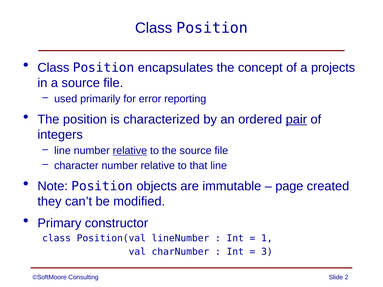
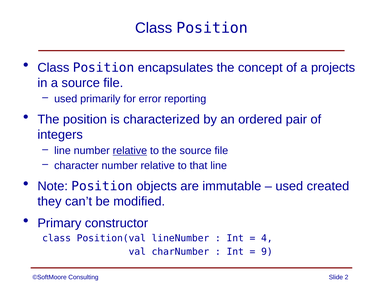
pair underline: present -> none (296, 120)
page: page -> used (289, 186)
1: 1 -> 4 (267, 238)
3: 3 -> 9 (267, 252)
